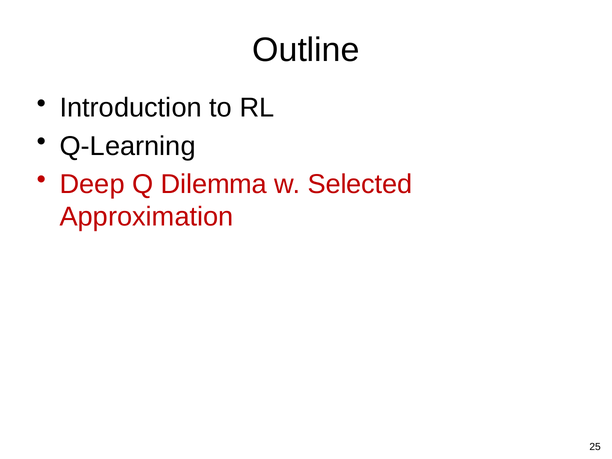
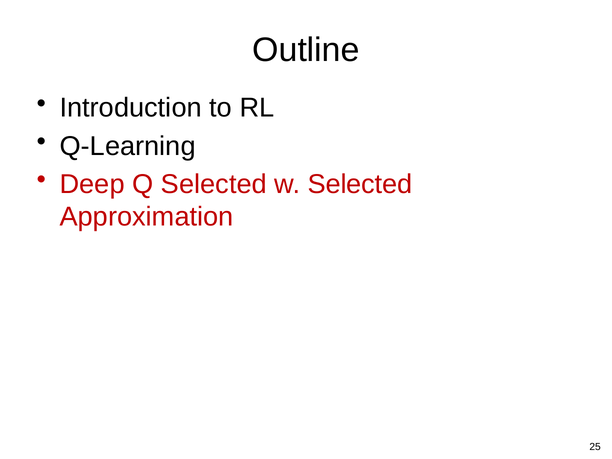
Q Dilemma: Dilemma -> Selected (214, 184)
